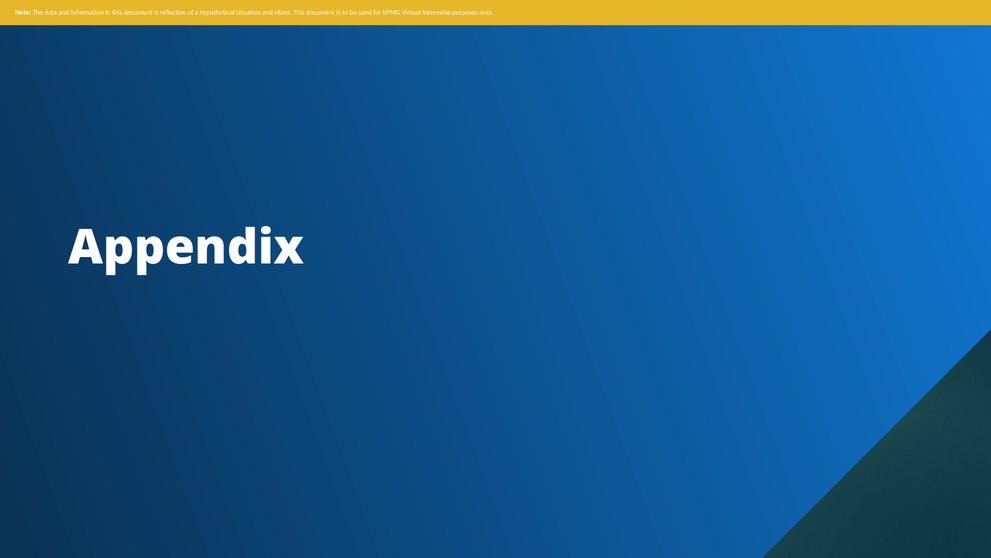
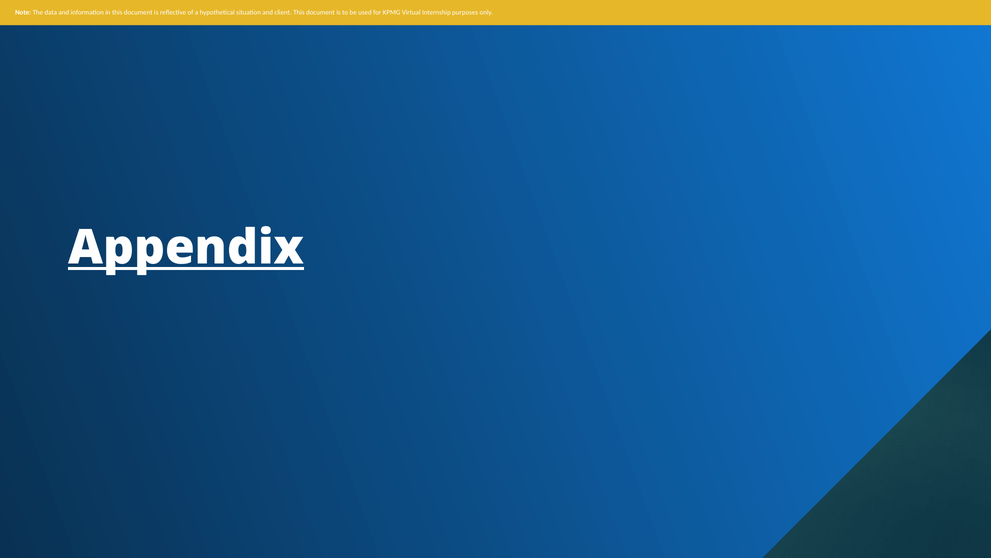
Appendix underline: none -> present (186, 248)
